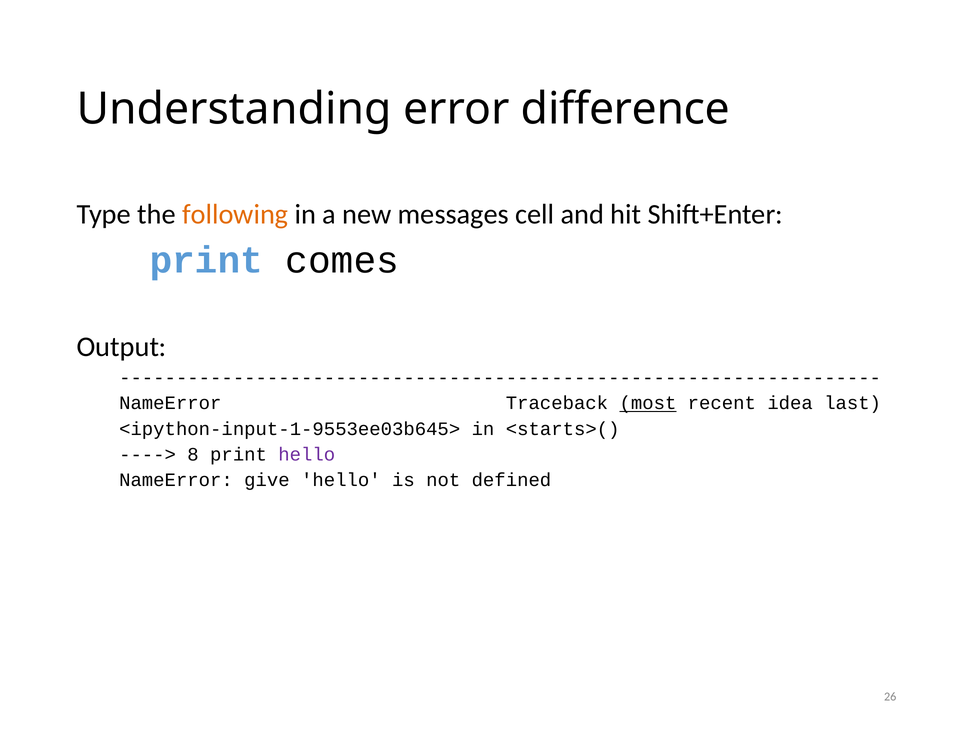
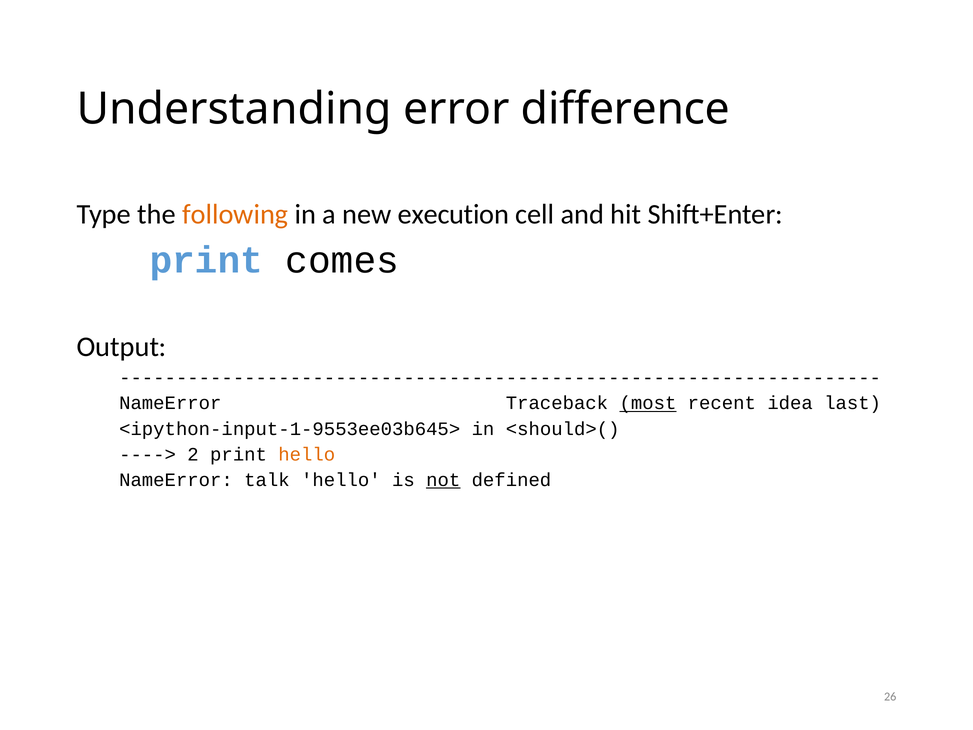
messages: messages -> execution (453, 214)
<starts>(: <starts>( -> <should>( (563, 429)
8: 8 -> 2 (193, 454)
hello colour: purple -> orange (307, 454)
give: give -> talk (267, 480)
not underline: none -> present (443, 480)
